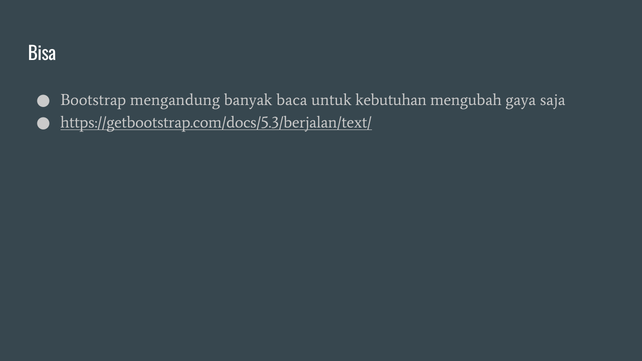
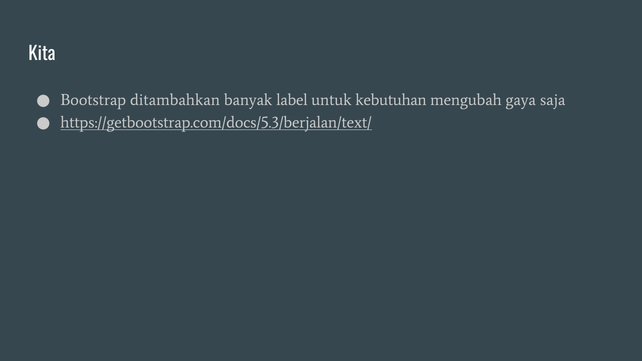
Bisa: Bisa -> Kita (42, 54)
mengandung: mengandung -> ditambahkan (175, 100)
baca: baca -> label (292, 100)
